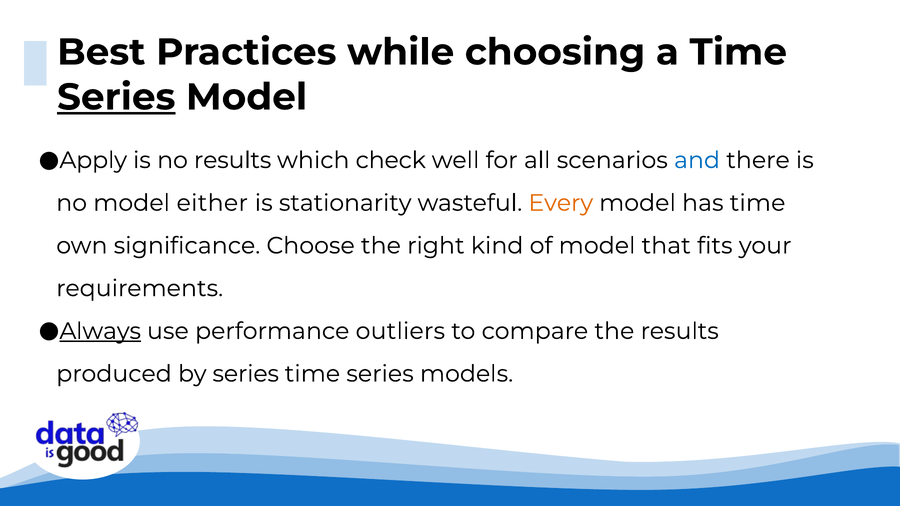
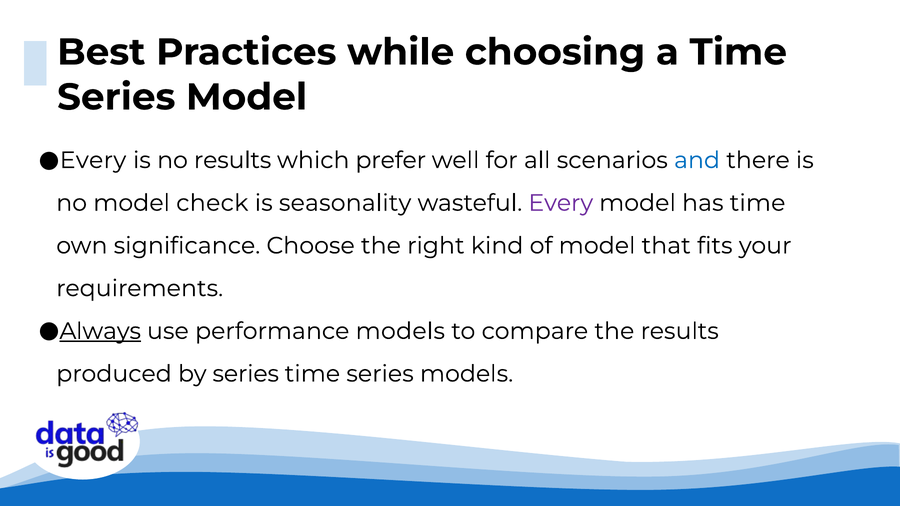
Series underline: present -> none (116, 97)
Apply: Apply -> Every (93, 160)
check: check -> prefer (391, 160)
either: either -> check (212, 203)
stationarity: stationarity -> seasonality (345, 203)
Every colour: orange -> purple (561, 203)
performance outliers: outliers -> models (400, 331)
